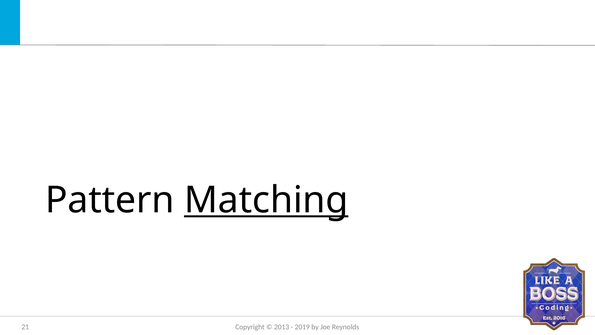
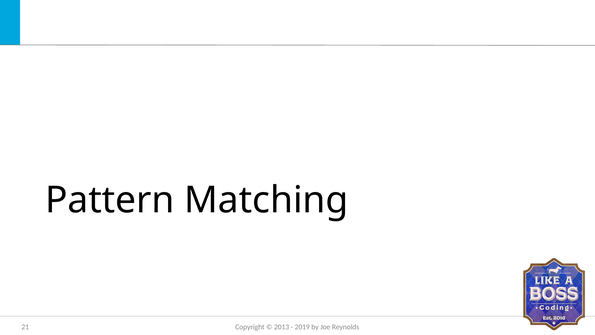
Matching underline: present -> none (266, 200)
